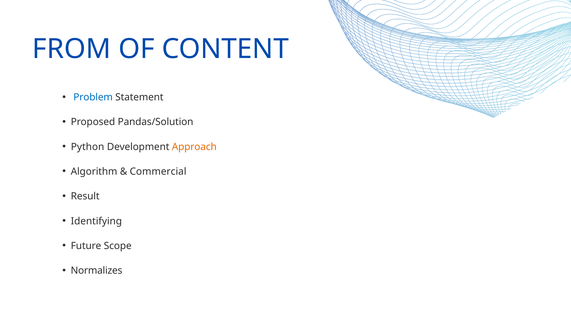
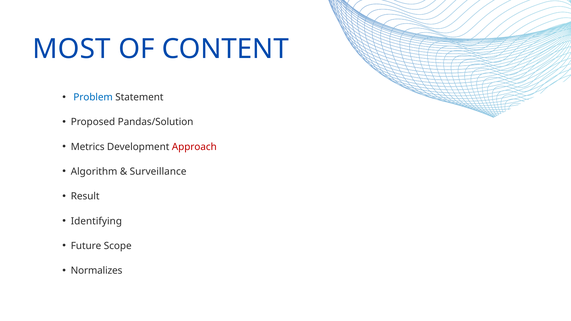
FROM: FROM -> MOST (72, 49)
Python: Python -> Metrics (88, 147)
Approach colour: orange -> red (194, 147)
Commercial: Commercial -> Surveillance (158, 172)
